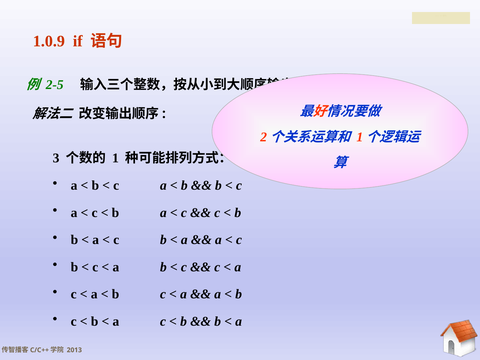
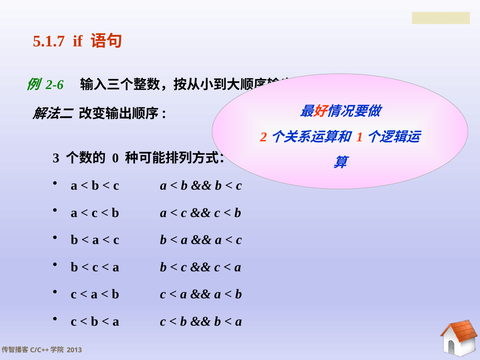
1.0.9: 1.0.9 -> 5.1.7 (49, 41)
2-5: 2-5 -> 2-6 (55, 85)
1: 1 -> 0 (115, 158)
